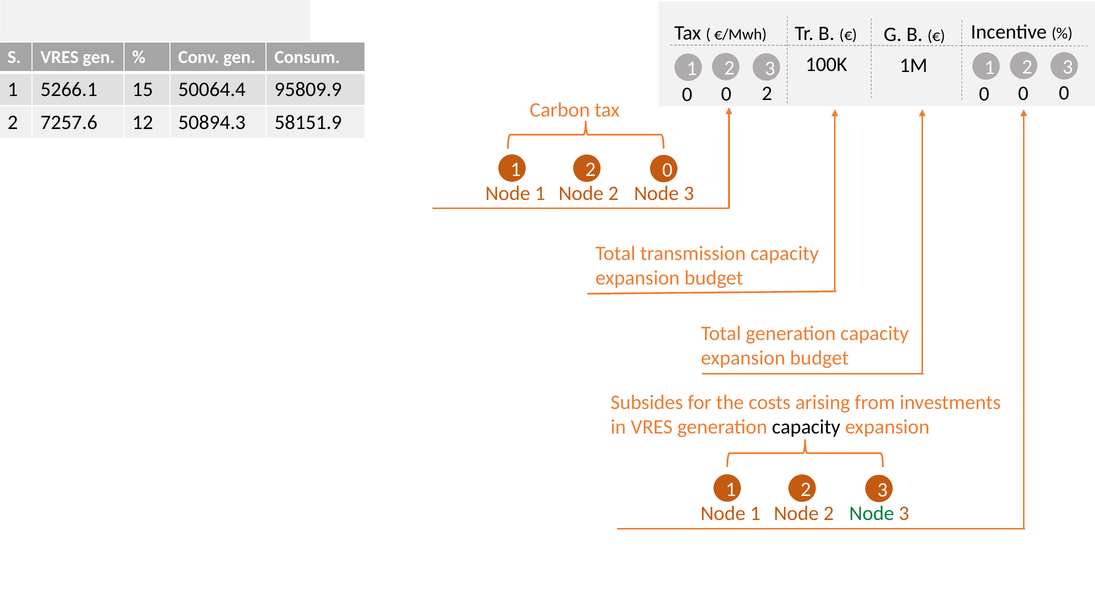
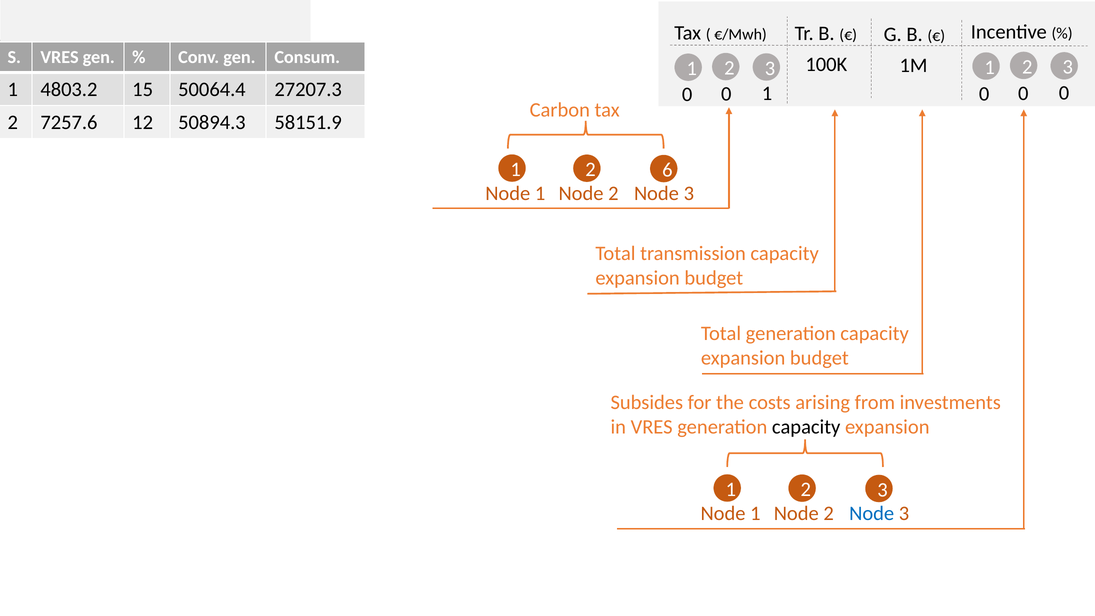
5266.1: 5266.1 -> 4803.2 (69, 89)
95809.9: 95809.9 -> 27207.3 (308, 89)
0 2: 2 -> 1 (767, 94)
1 2 0: 0 -> 6 (667, 170)
Node colour: green -> blue (872, 513)
